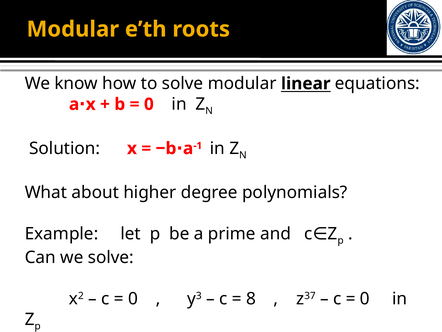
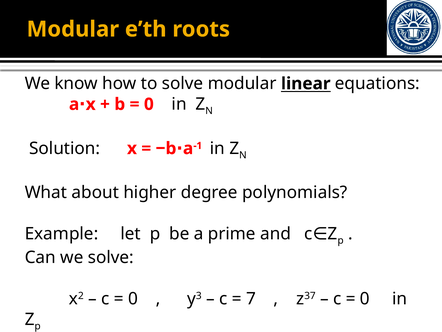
8: 8 -> 7 (251, 298)
